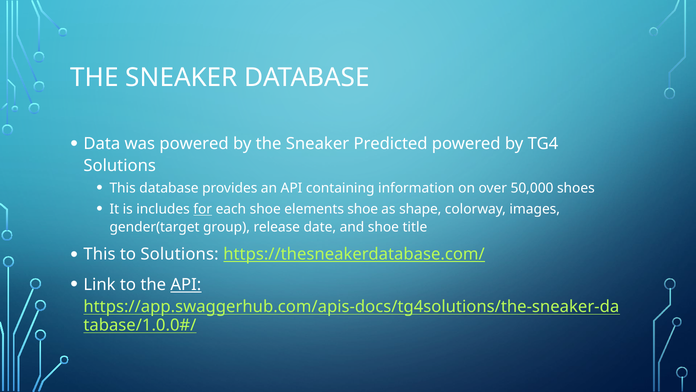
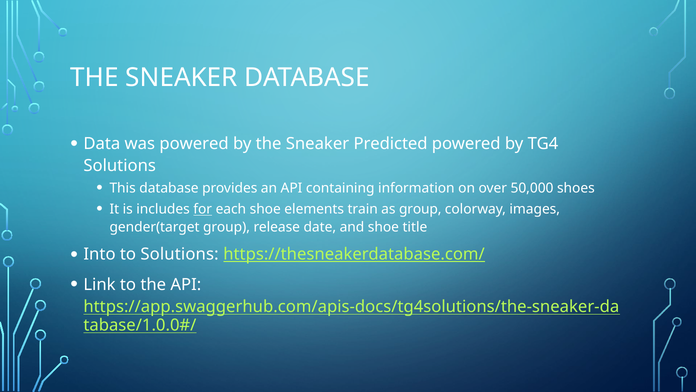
elements shoe: shoe -> train (363, 209)
as shape: shape -> group (420, 209)
This: This -> Into (100, 254)
API underline: present -> none (186, 284)
